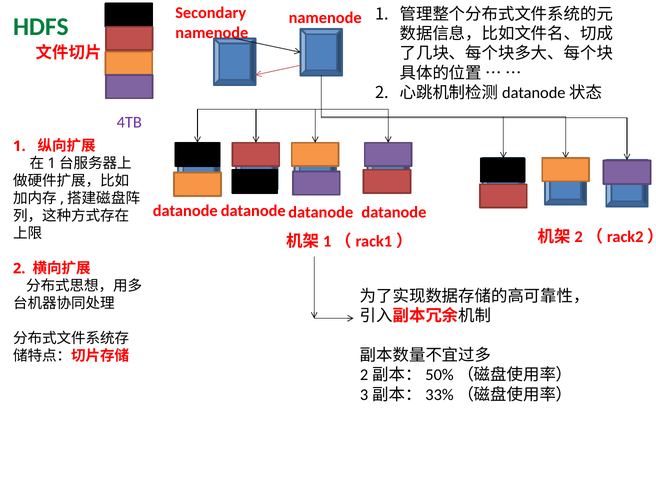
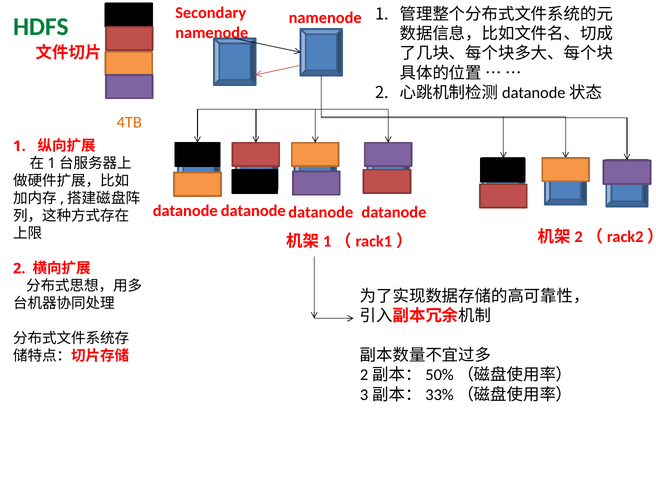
4TB colour: purple -> orange (129, 122)
